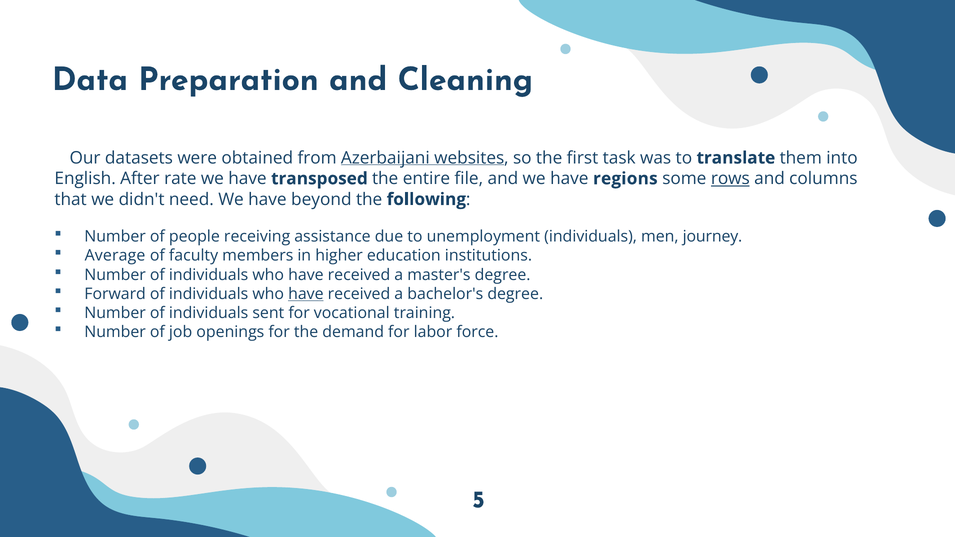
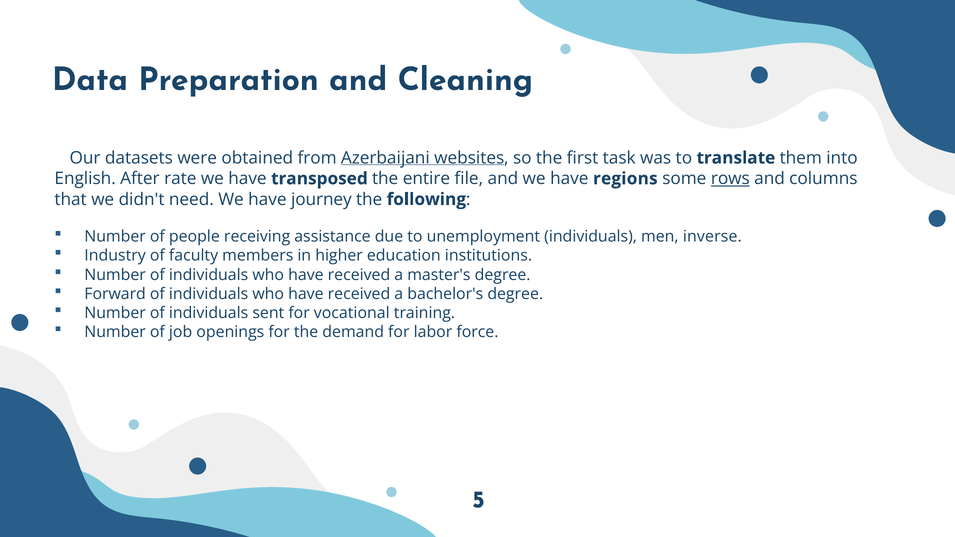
beyond: beyond -> journey (321, 199)
journey: journey -> inverse (712, 237)
Average: Average -> Industry (115, 256)
have underline: present -> none (306, 294)
